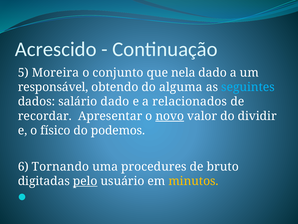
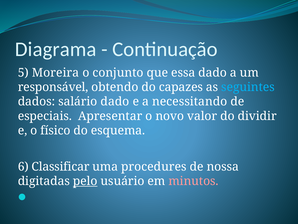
Acrescido: Acrescido -> Diagrama (56, 49)
nela: nela -> essa (183, 73)
alguma: alguma -> capazes (181, 87)
relacionados: relacionados -> necessitando (190, 101)
recordar: recordar -> especiais (45, 116)
novo underline: present -> none (170, 116)
podemos: podemos -> esquema (118, 130)
Tornando: Tornando -> Classificar (61, 166)
bruto: bruto -> nossa (223, 166)
minutos colour: yellow -> pink (193, 181)
